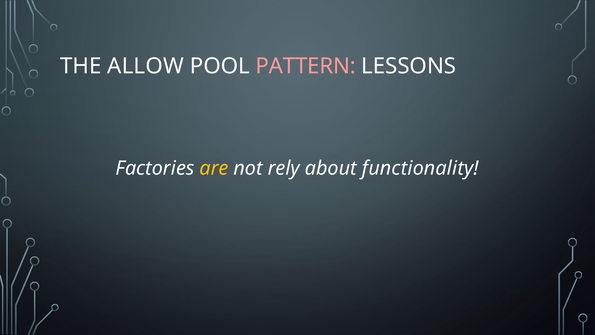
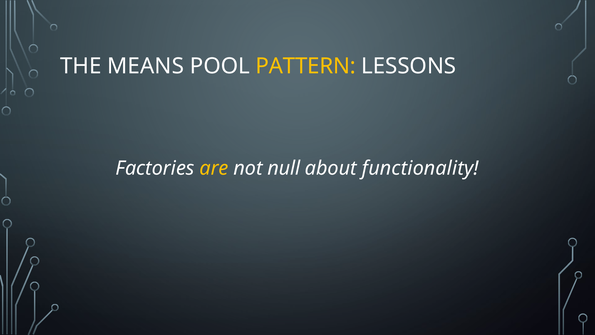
ALLOW: ALLOW -> MEANS (146, 66)
PATTERN colour: pink -> yellow (306, 66)
rely: rely -> null (284, 168)
